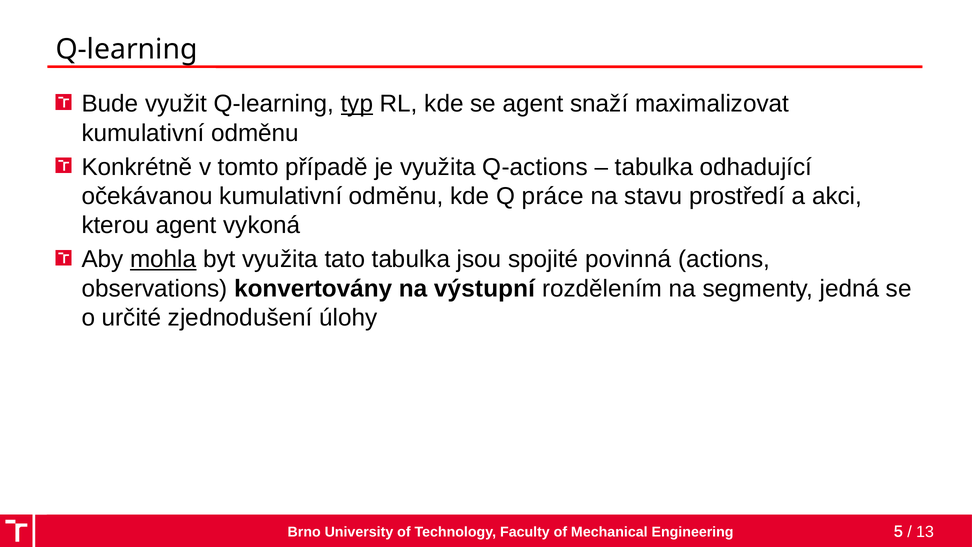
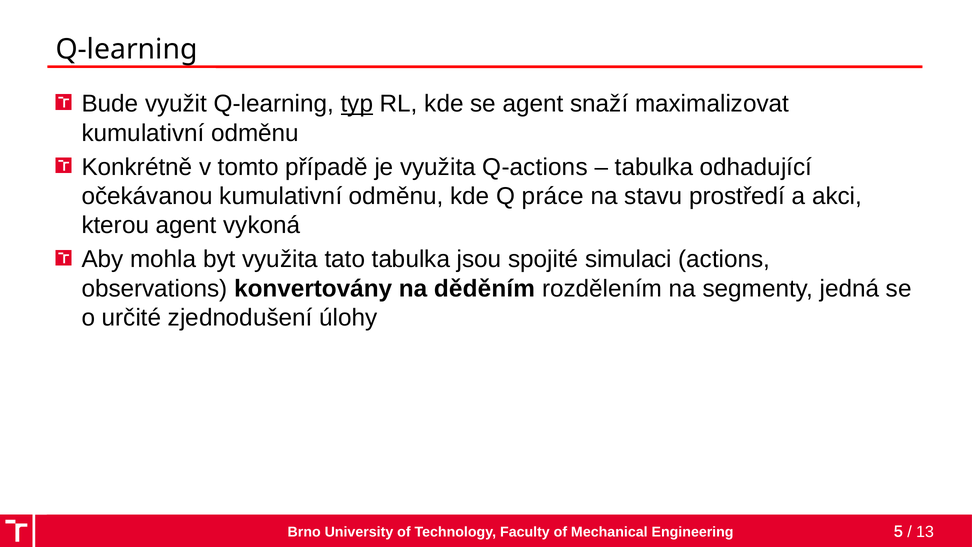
mohla underline: present -> none (163, 259)
povinná: povinná -> simulaci (628, 259)
výstupní: výstupní -> děděním (484, 288)
